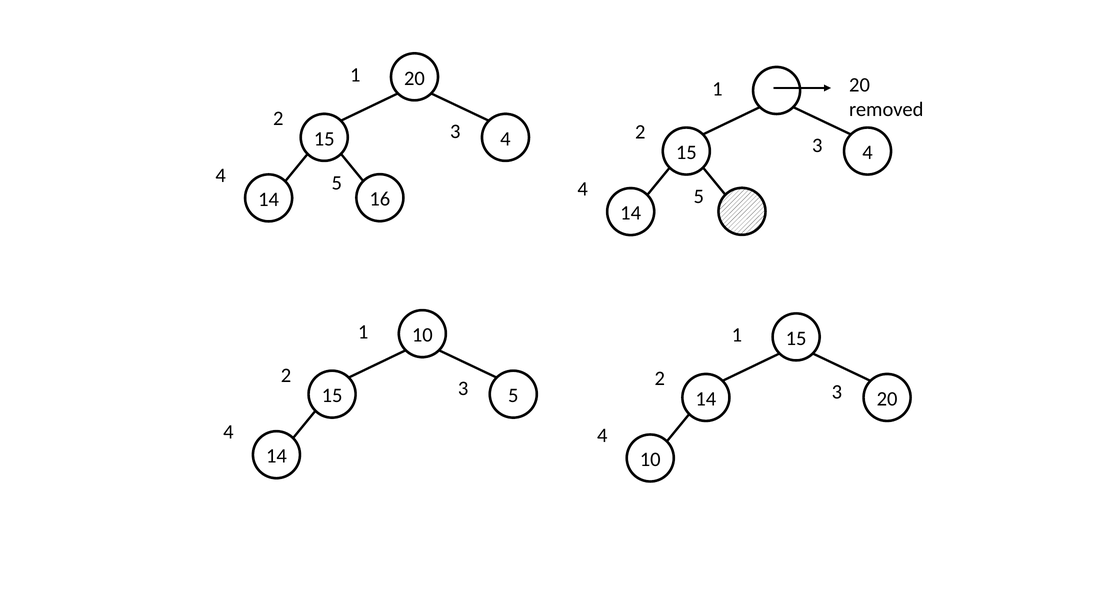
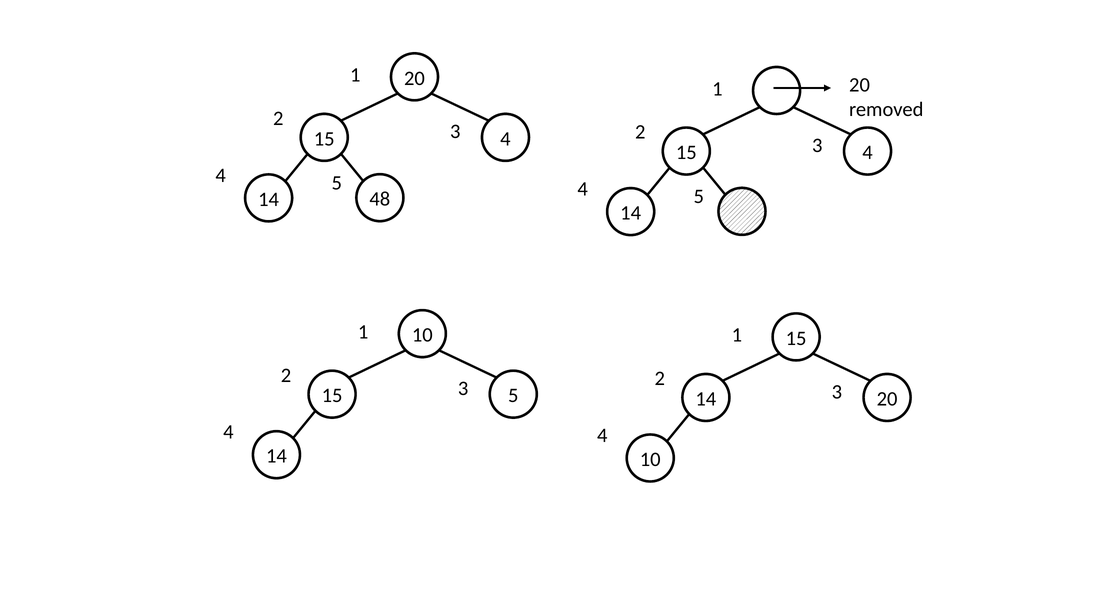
16: 16 -> 48 (380, 199)
